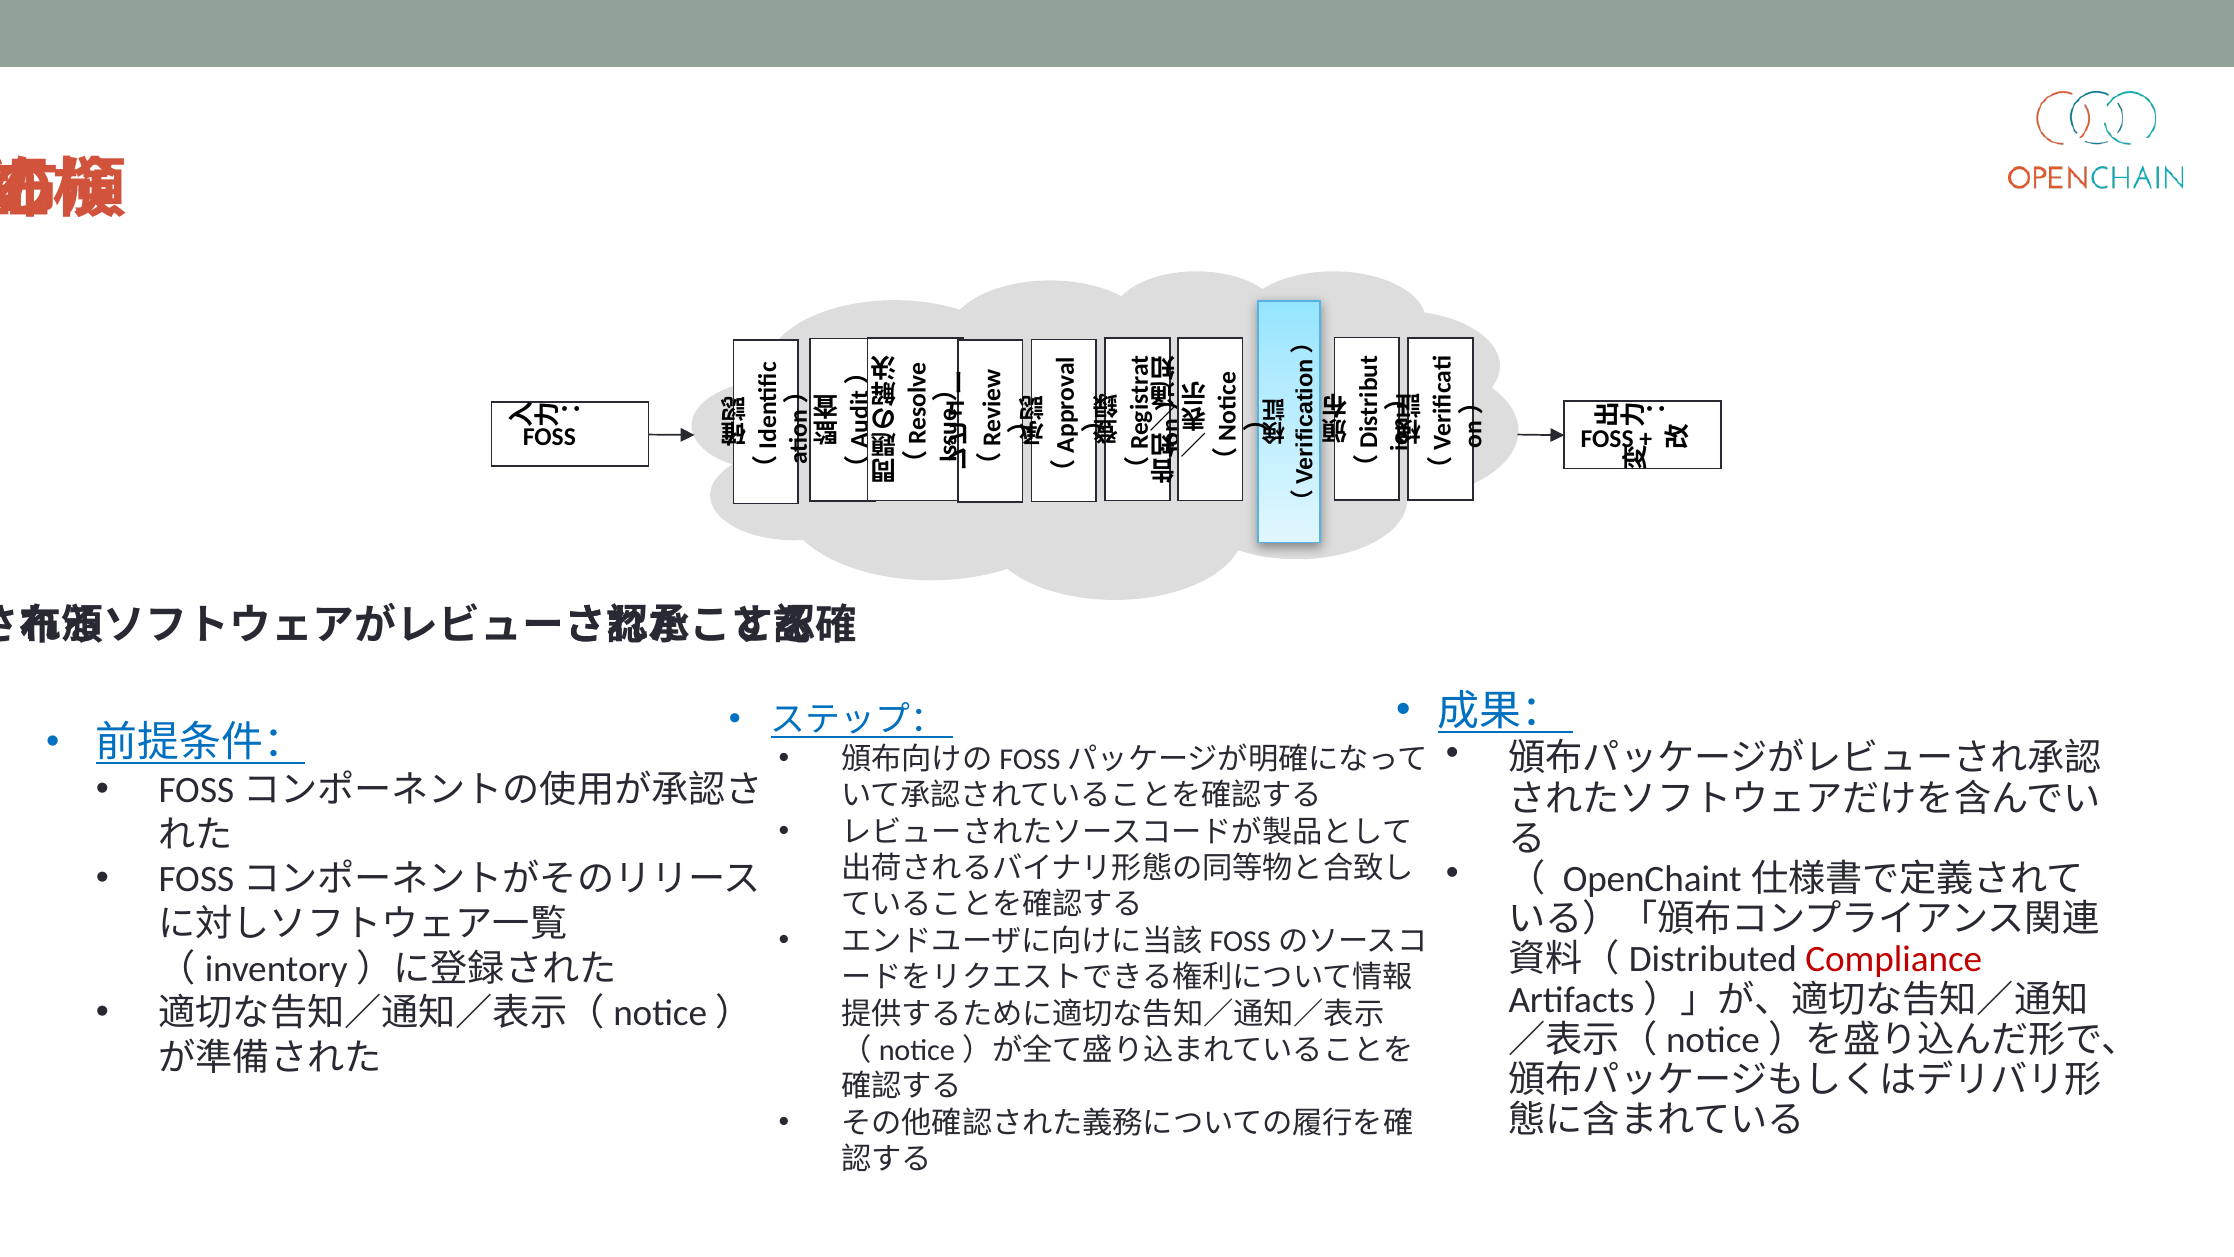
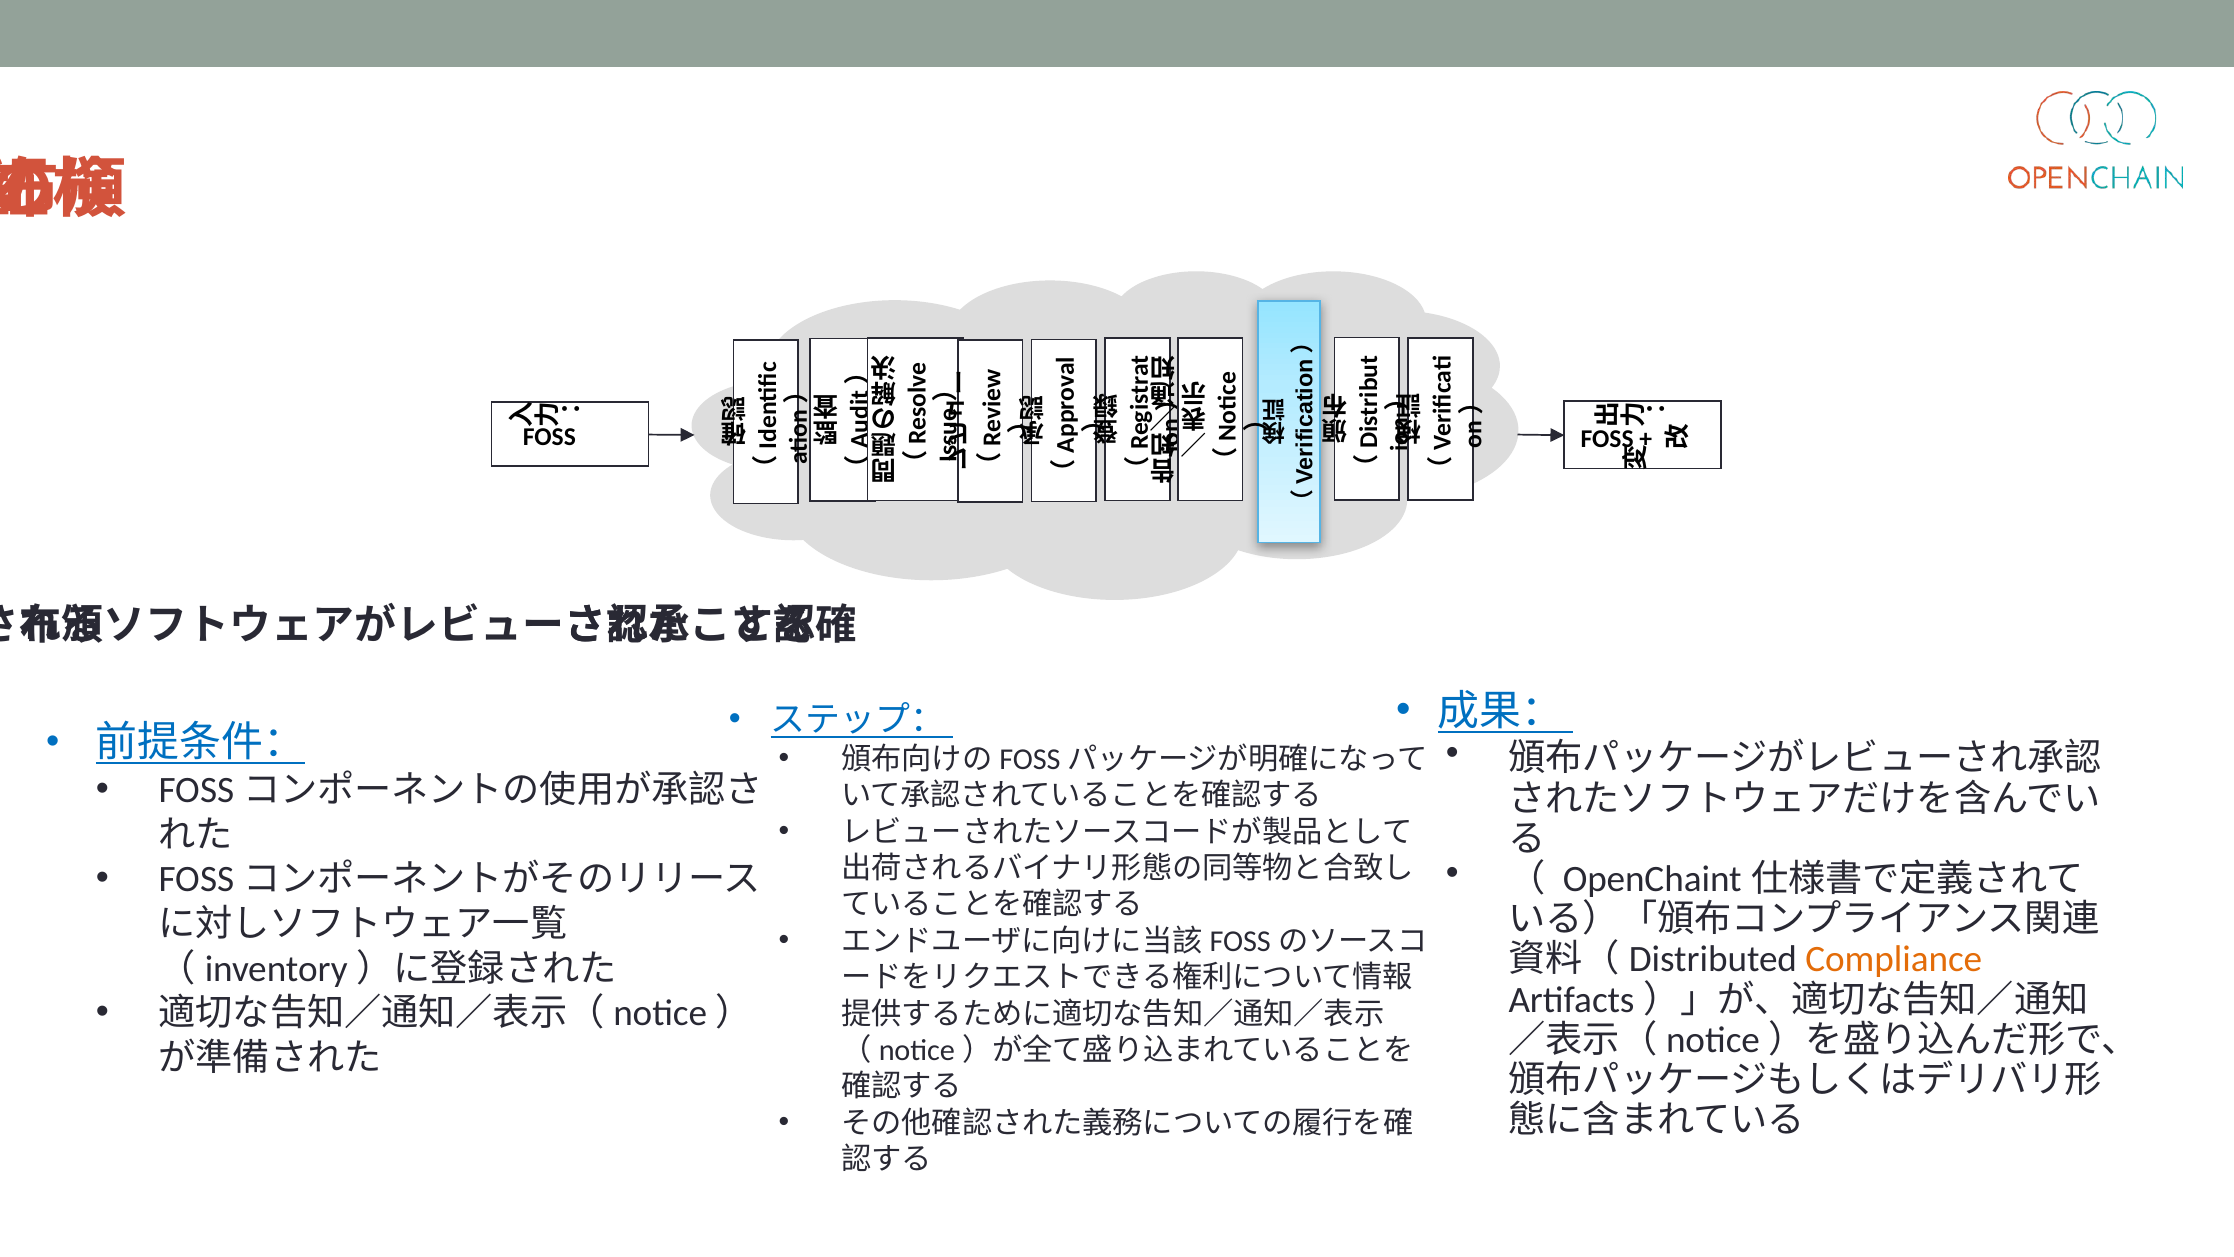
Compliance colour: red -> orange (1894, 959)
